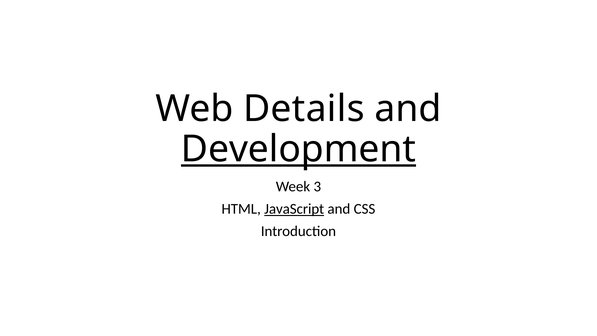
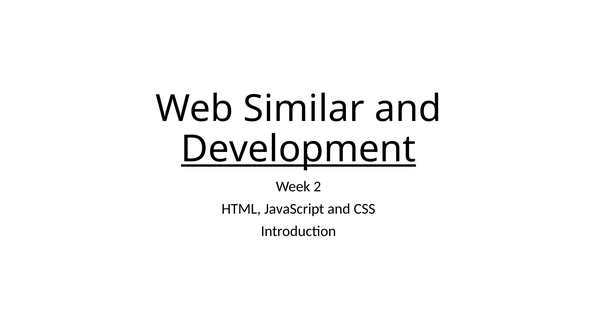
Details: Details -> Similar (304, 109)
3: 3 -> 2 (317, 187)
JavaScript underline: present -> none (294, 209)
